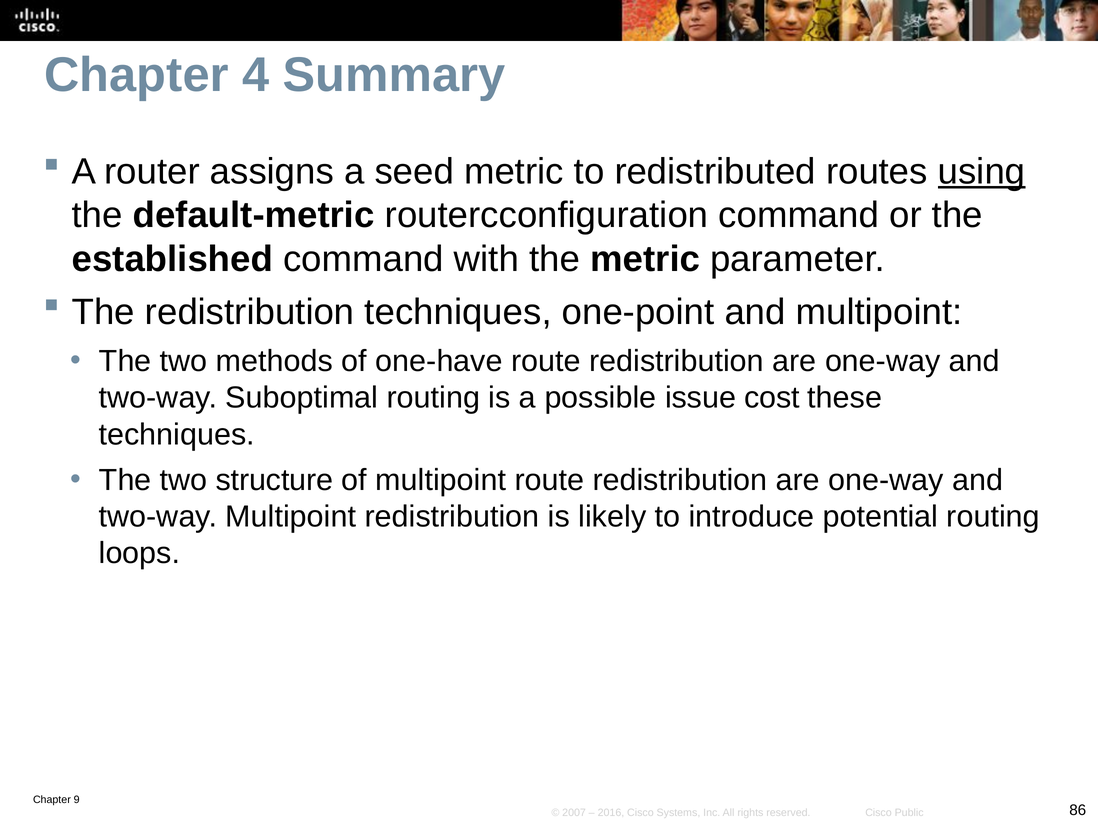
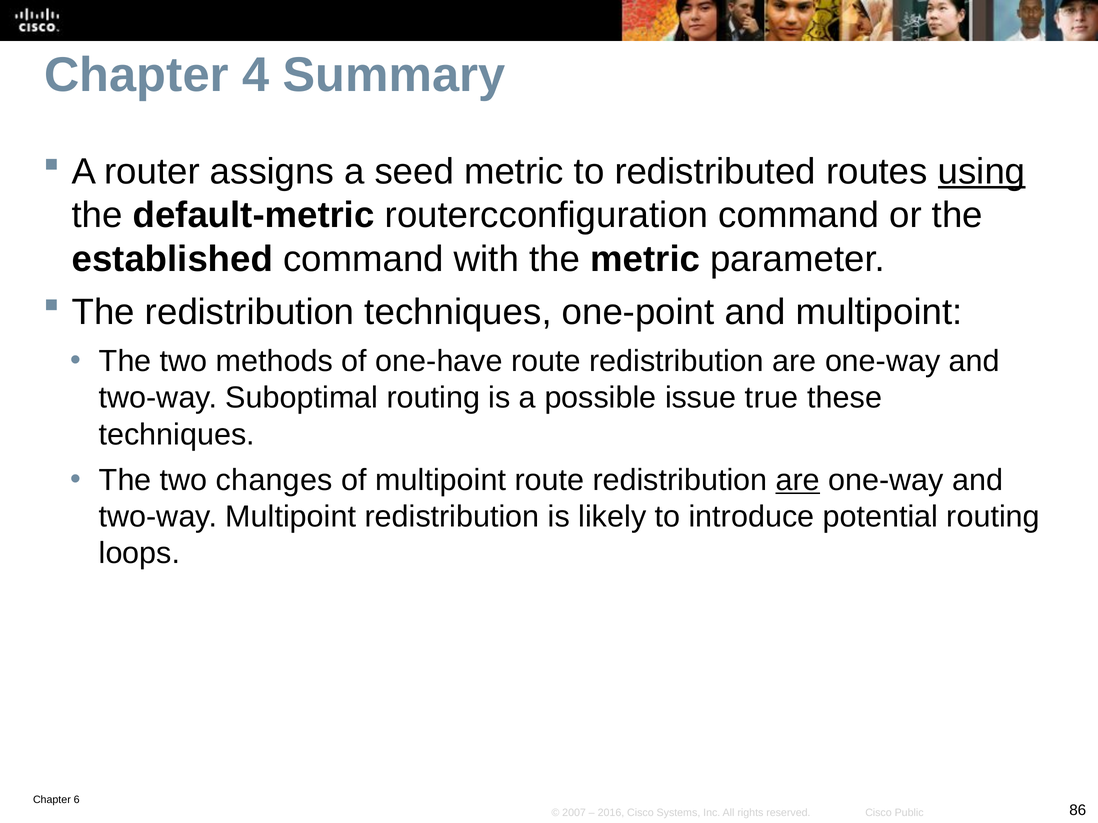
cost: cost -> true (772, 398)
structure: structure -> changes (274, 480)
are underline: none -> present (798, 480)
9: 9 -> 6 (77, 800)
